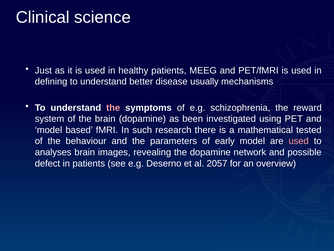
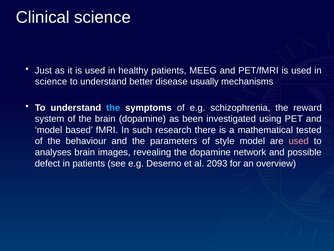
defining: defining -> science (51, 82)
the colour: pink -> light blue (113, 107)
early: early -> style (225, 141)
2057: 2057 -> 2093 (217, 163)
